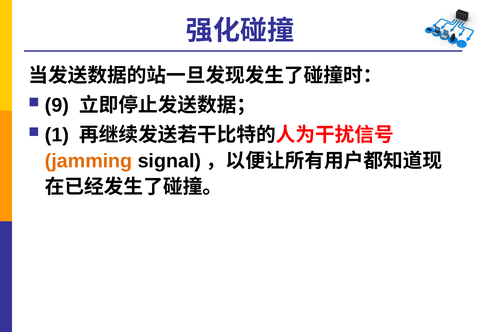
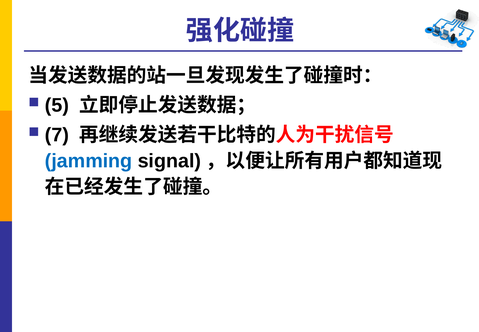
9: 9 -> 5 (57, 105)
1: 1 -> 7 (57, 135)
jamming colour: orange -> blue (89, 161)
